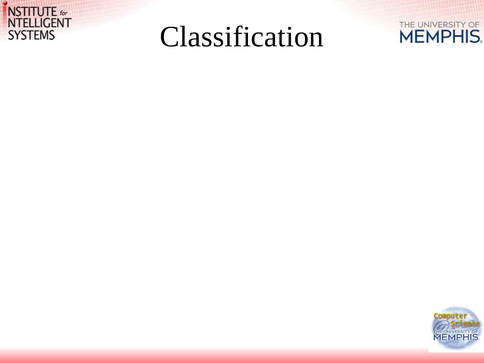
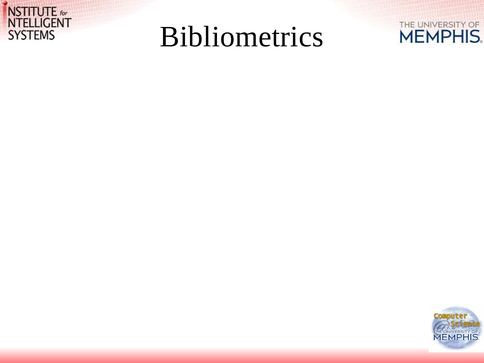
Classification: Classification -> Bibliometrics (242, 37)
